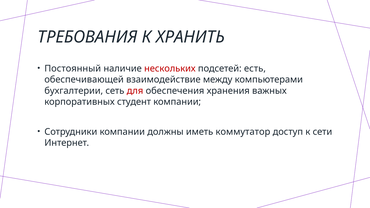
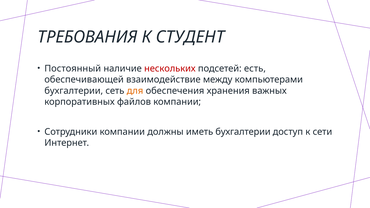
ХРАНИТЬ: ХРАНИТЬ -> СТУДЕНТ (190, 37)
для colour: red -> orange (135, 91)
студент: студент -> файлов (134, 102)
иметь коммутатор: коммутатор -> бухгалтерии (243, 132)
